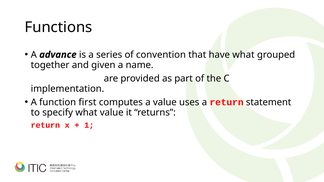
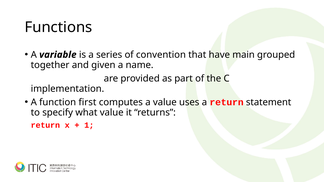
advance: advance -> variable (58, 55)
have what: what -> main (244, 55)
